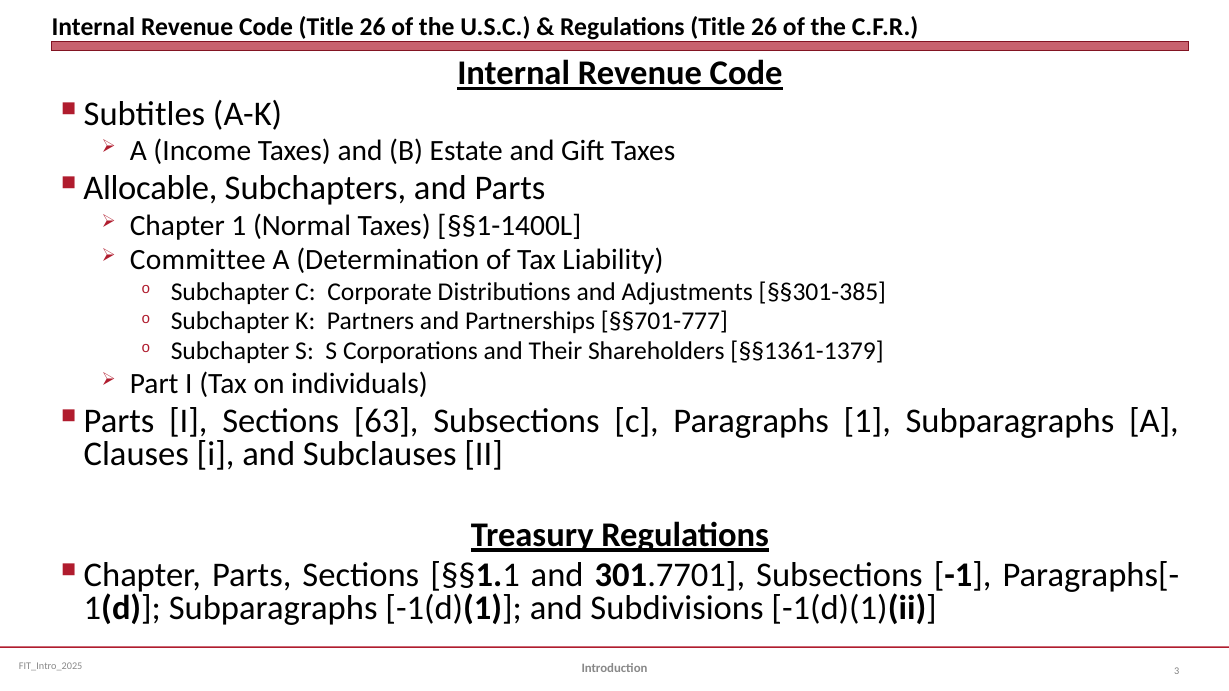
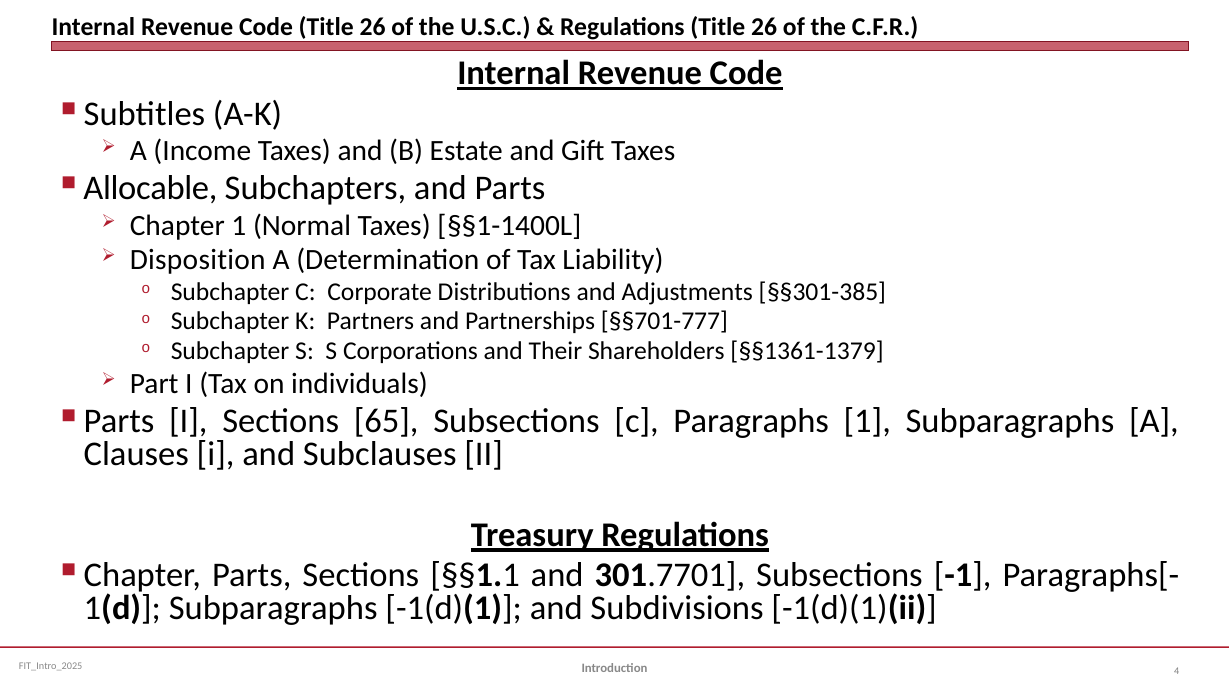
Committee: Committee -> Disposition (198, 260)
63: 63 -> 65 (386, 421)
3: 3 -> 4 (1177, 671)
